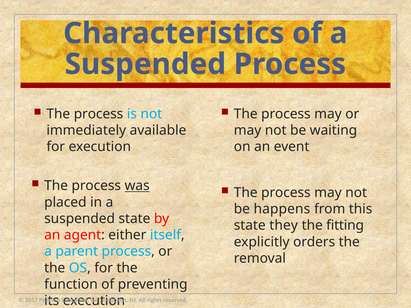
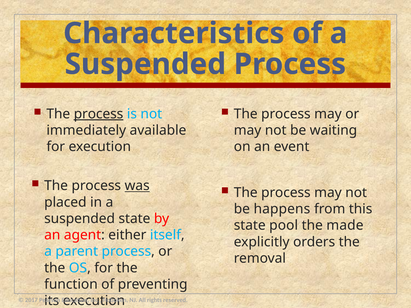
process underline: none -> present (99, 114)
they: they -> pool (284, 226)
fitting: fitting -> made (345, 226)
